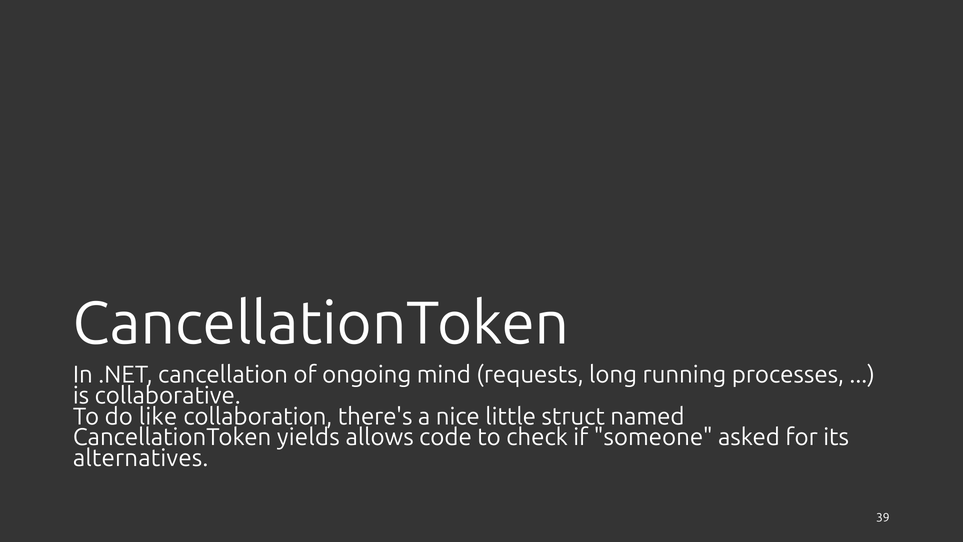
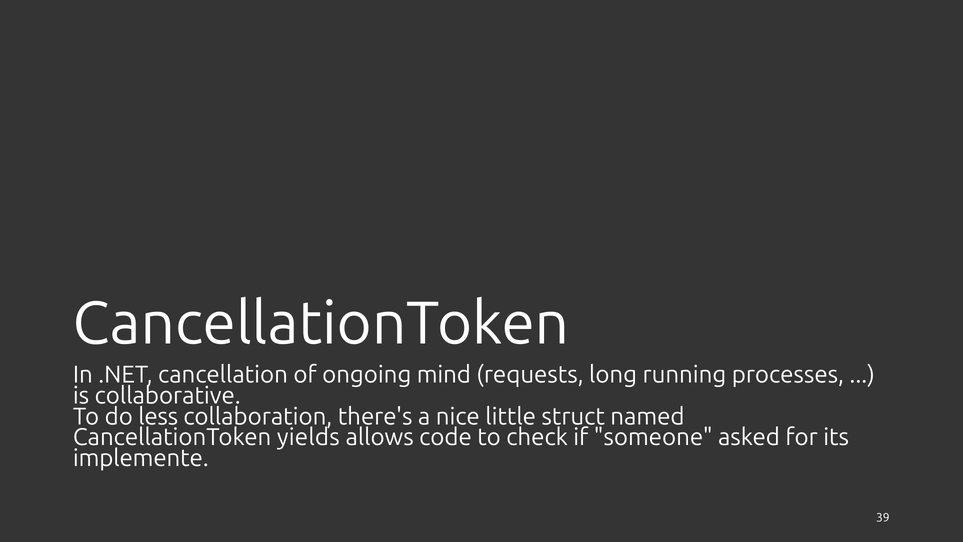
like: like -> less (158, 416)
alternatives: alternatives -> implemente (141, 458)
